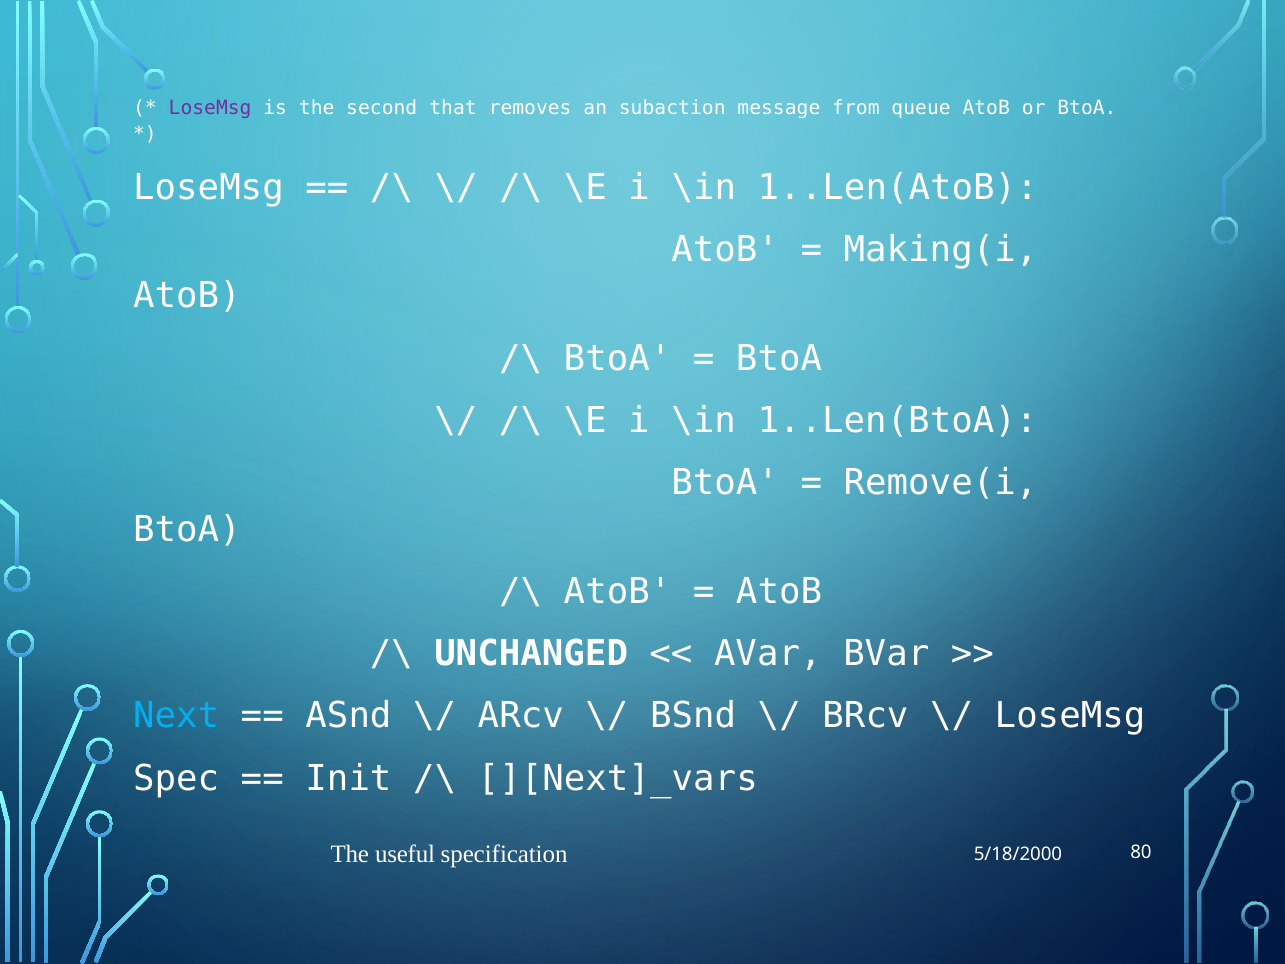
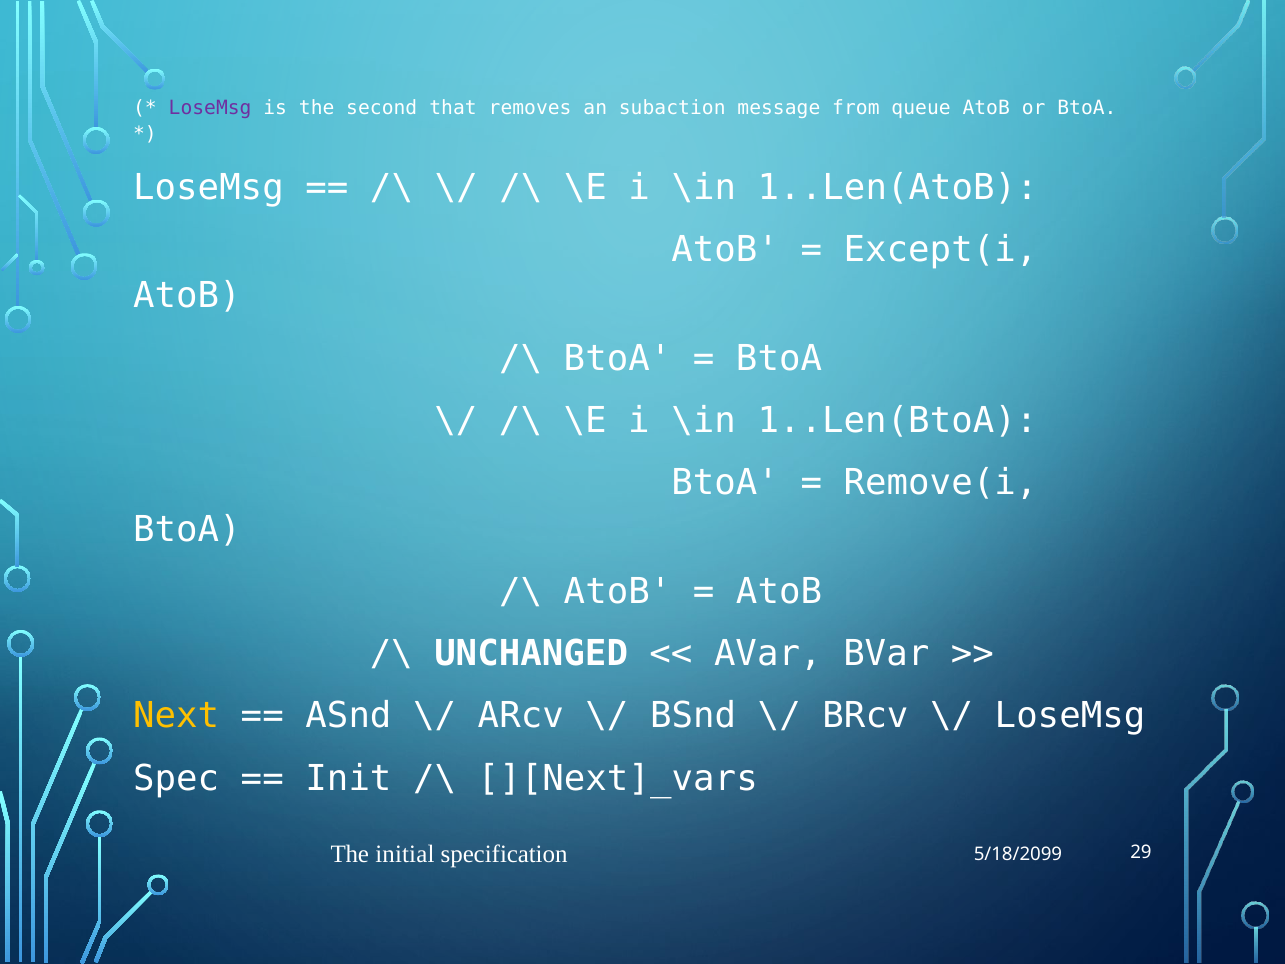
Making(i: Making(i -> Except(i (940, 250)
Next colour: light blue -> yellow (176, 716)
useful: useful -> initial (405, 854)
80: 80 -> 29 (1141, 852)
5/18/2000: 5/18/2000 -> 5/18/2099 (1018, 854)
